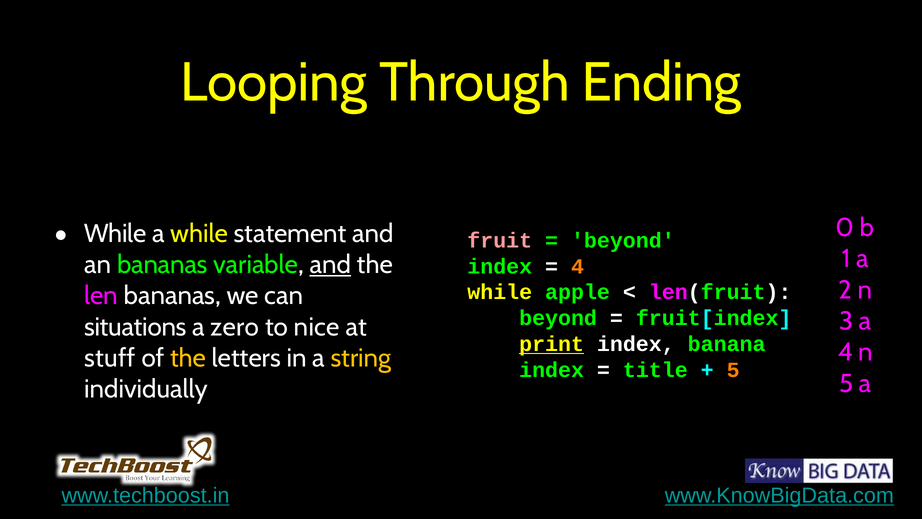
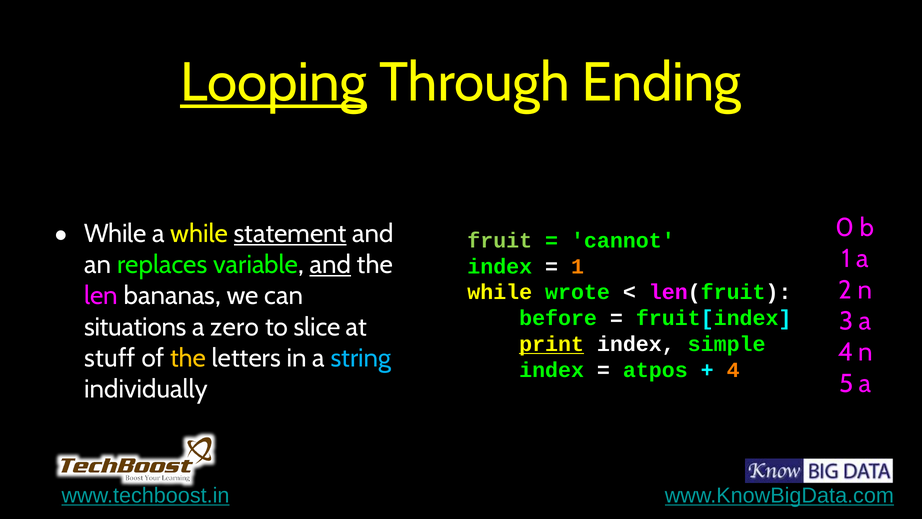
Looping underline: none -> present (273, 83)
statement underline: none -> present (290, 233)
fruit colour: pink -> light green (500, 240)
beyond: beyond -> cannot (623, 240)
an bananas: bananas -> replaces (162, 264)
4: 4 -> 1 (578, 266)
apple: apple -> wrote (578, 292)
beyond: beyond -> before (558, 318)
nice: nice -> slice (317, 327)
banana: banana -> simple (727, 344)
string colour: yellow -> light blue (361, 358)
title: title -> atpos (655, 370)
5: 5 -> 4 (733, 370)
